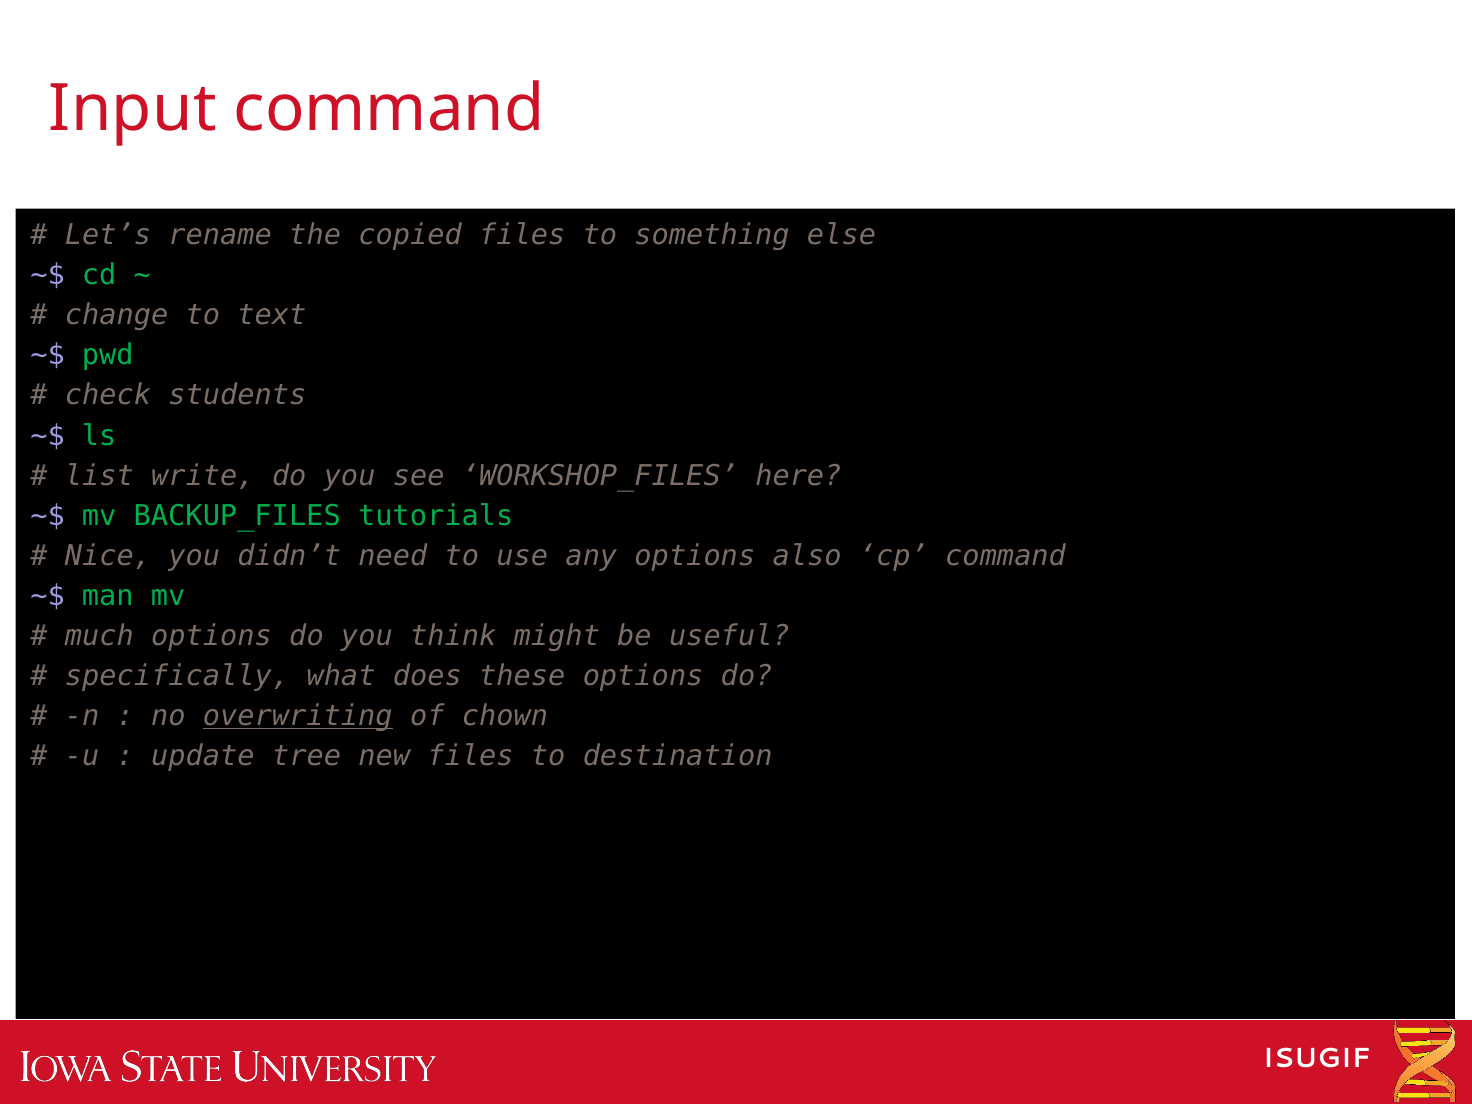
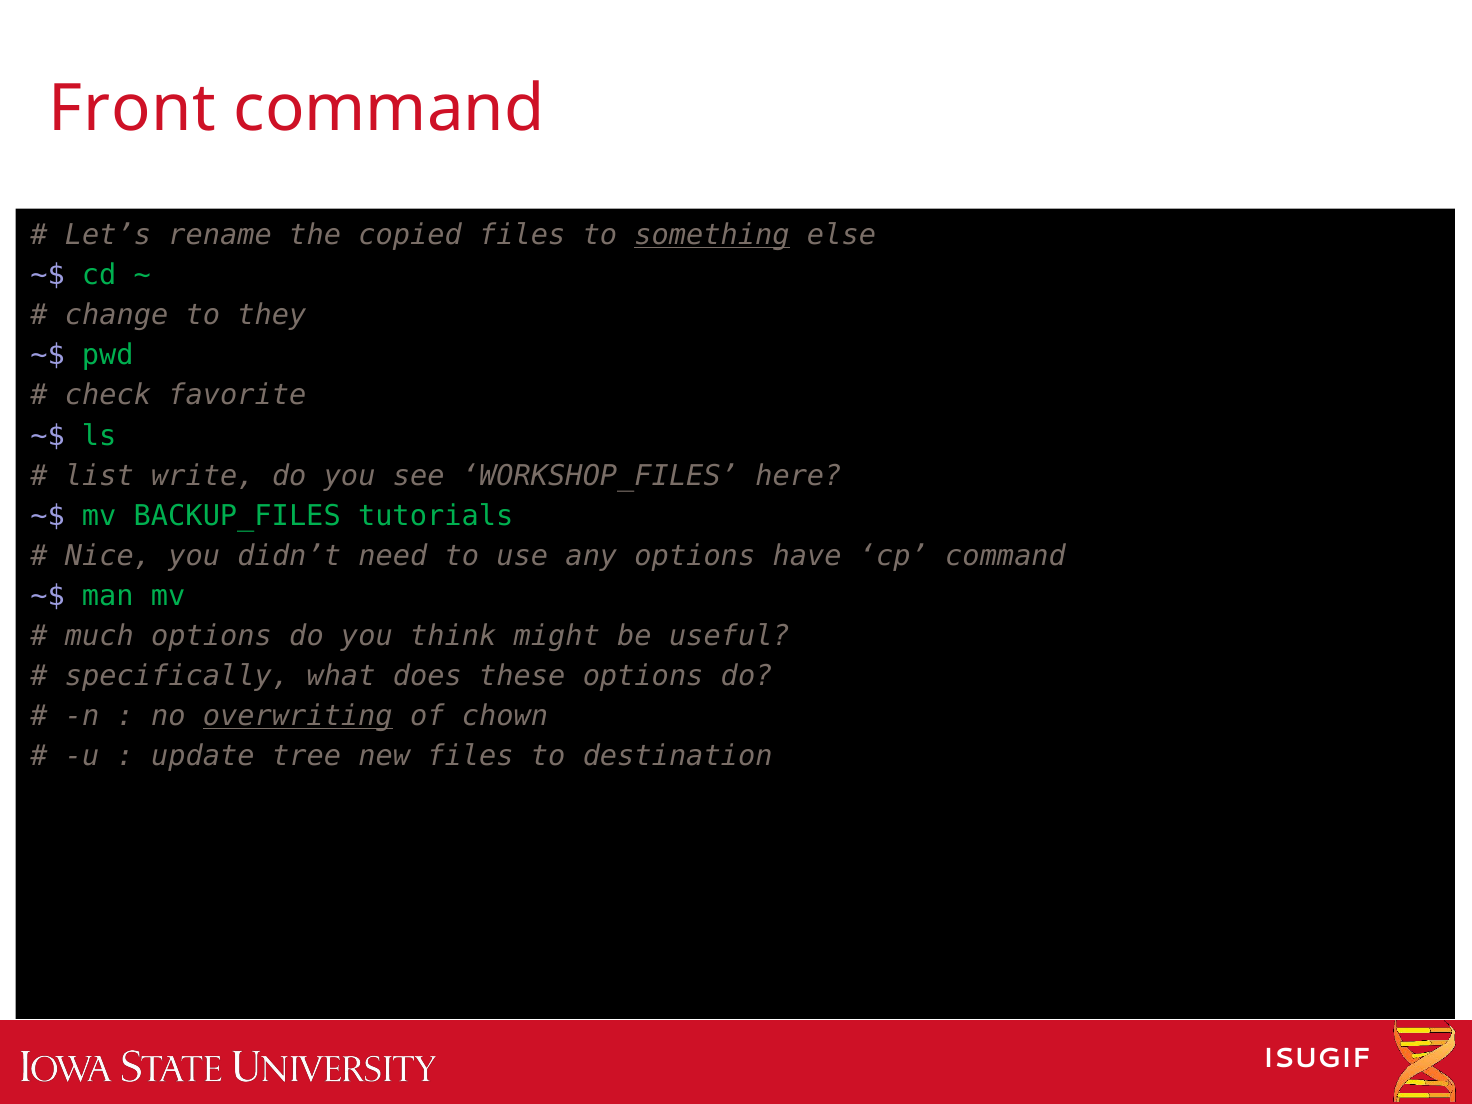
Input: Input -> Front (133, 109)
something underline: none -> present (712, 235)
text: text -> they (272, 315)
students: students -> favorite (237, 395)
also: also -> have (807, 556)
